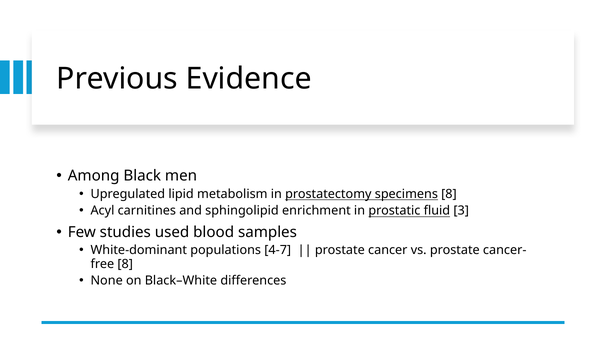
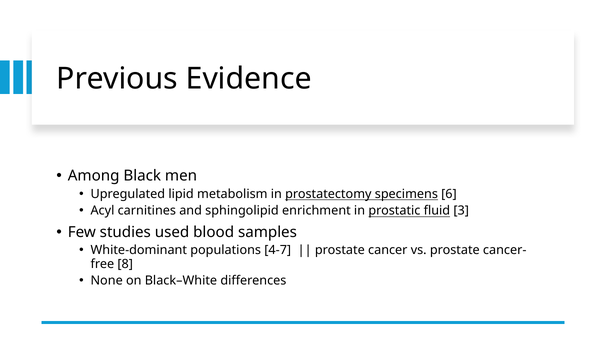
specimens 8: 8 -> 6 (449, 194)
